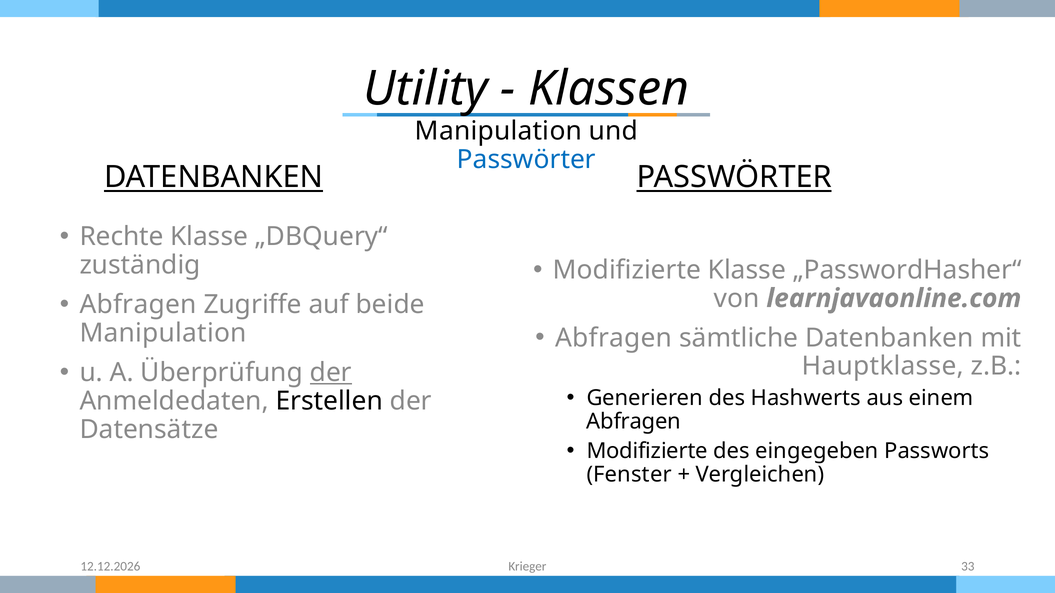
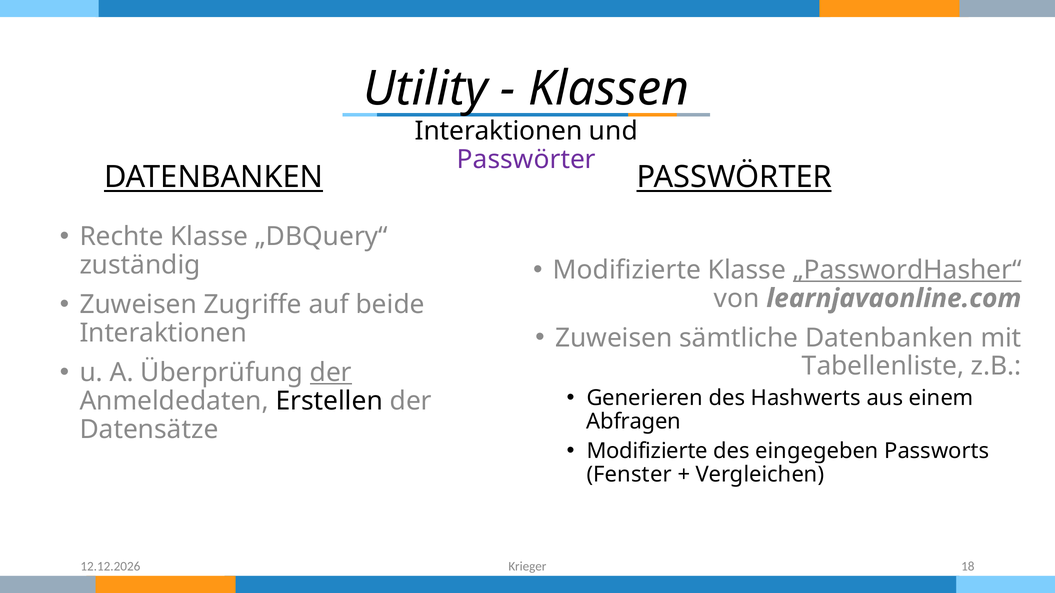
Manipulation: Manipulation -> Interaktionen (499, 131)
Passwörter colour: blue -> purple (526, 160)
„PasswordHasher“ underline: none -> present (907, 270)
Abfragen: Abfragen -> Zuweisen (138, 305)
Abfragen: Abfragen -> Zuweisen (614, 338)
Manipulation: Manipulation -> Interaktionen (163, 333)
Hauptklasse: Hauptklasse -> Tabellenliste (883, 367)
33: 33 -> 18 (968, 567)
